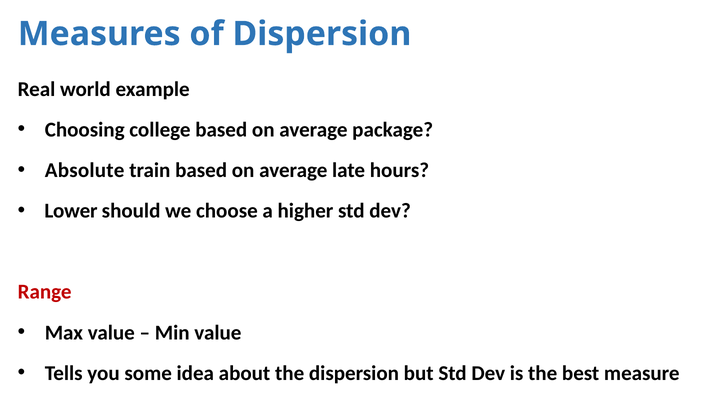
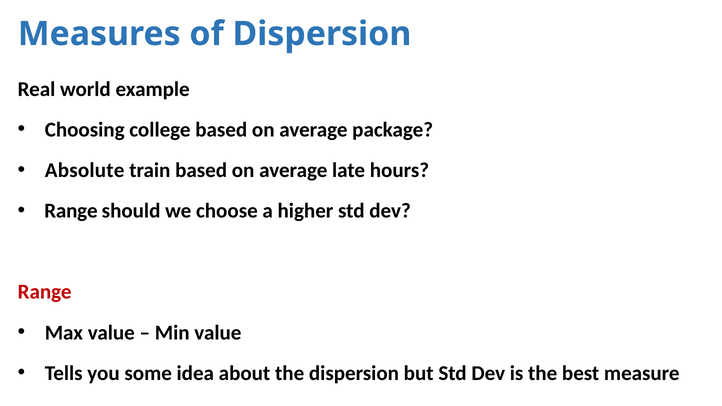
Lower: Lower -> Range (71, 211)
